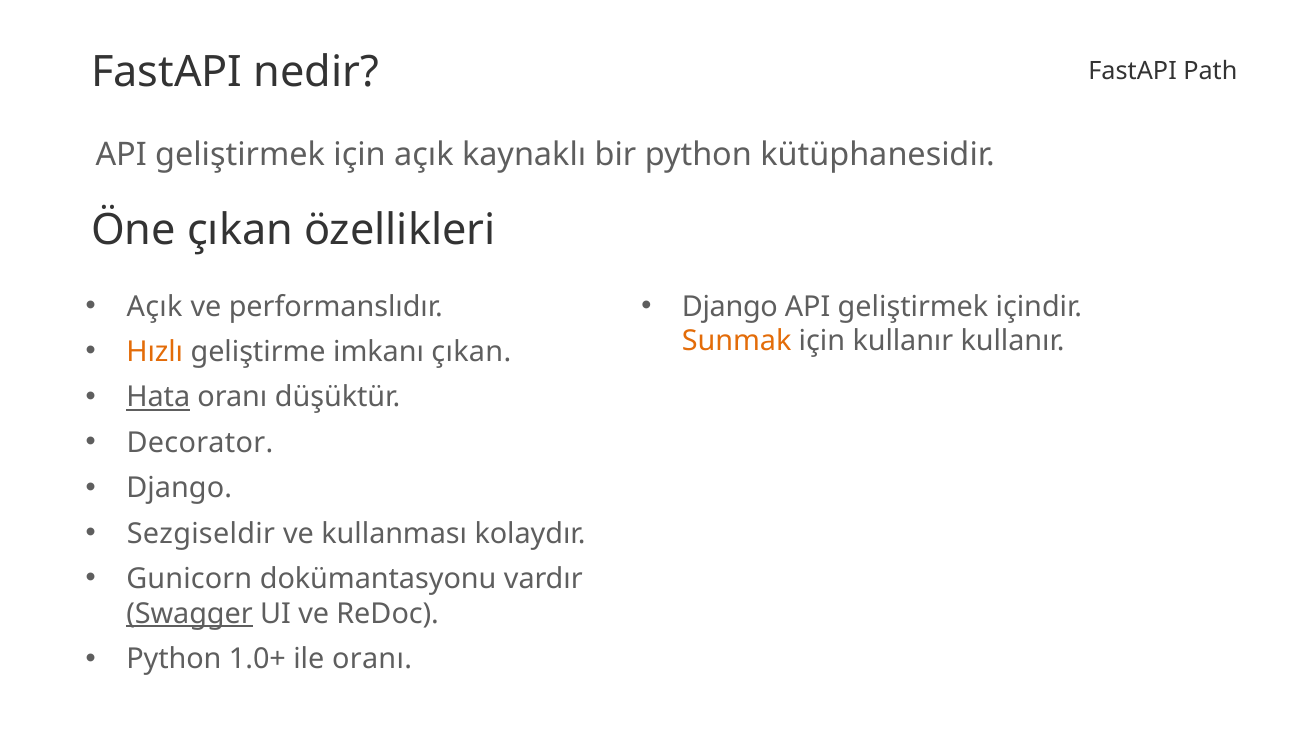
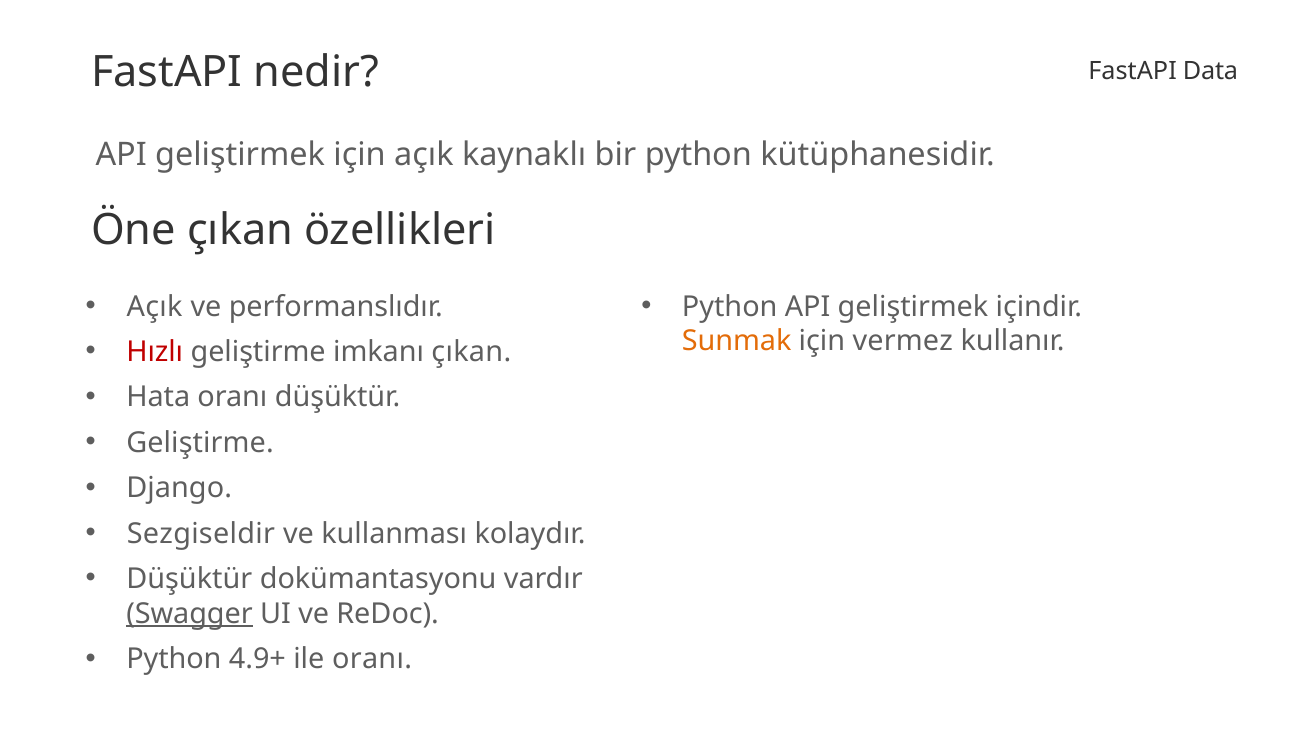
Path: Path -> Data (1211, 71)
Django: Django -> Python (730, 306)
için kullanır: kullanır -> vermez (903, 341)
Hızlı colour: orange -> red (155, 352)
Hata underline: present -> none (158, 397)
Decorator: Decorator -> Geliştirme (200, 443)
Gunicorn: Gunicorn -> Düşüktür (189, 579)
1.0+: 1.0+ -> 4.9+ (257, 659)
